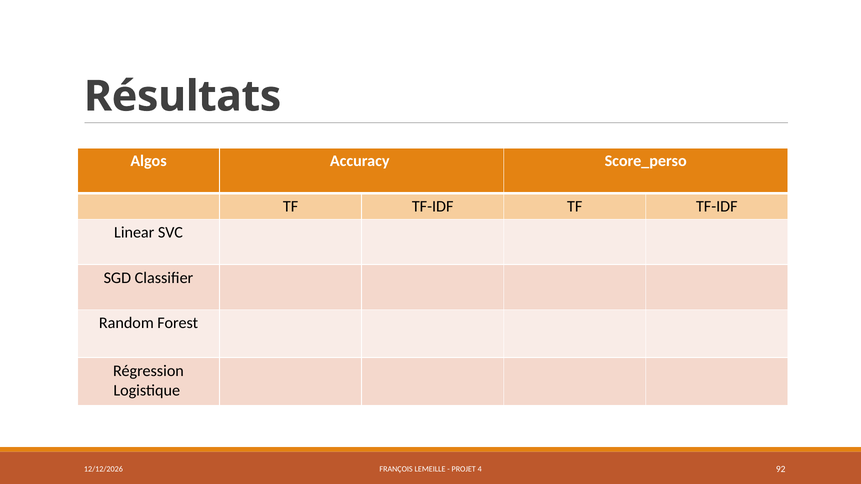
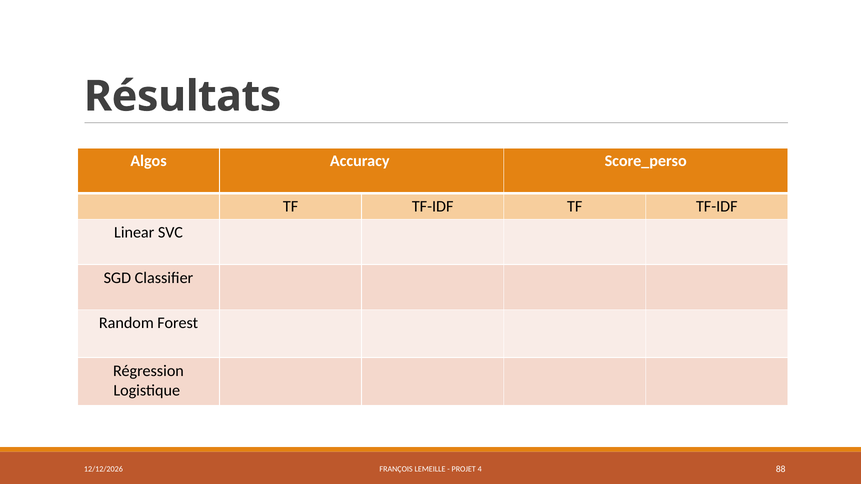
92: 92 -> 88 (781, 470)
